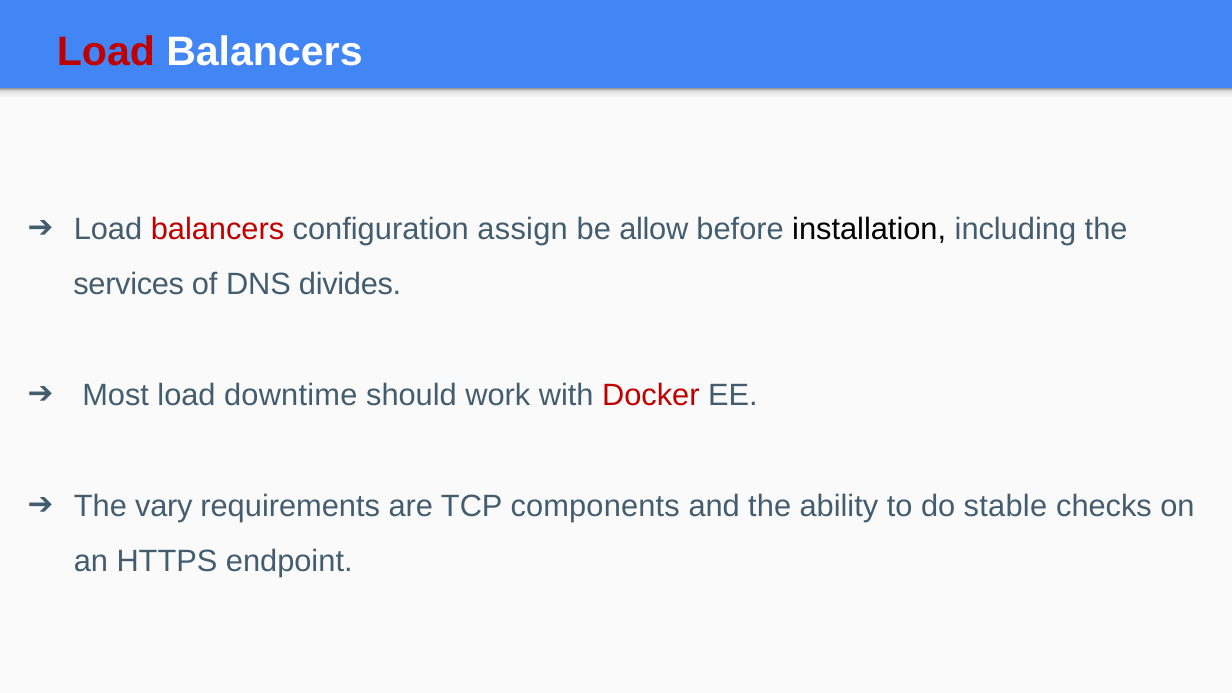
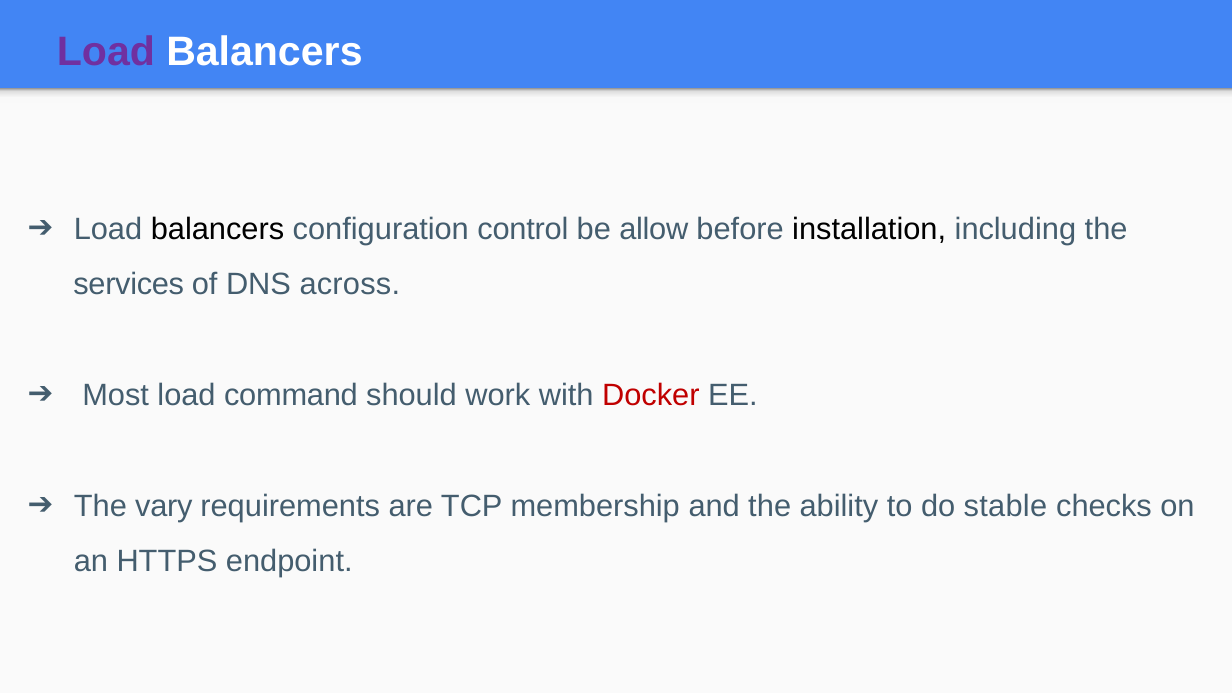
Load colour: red -> purple (106, 52)
balancers colour: red -> black (217, 229)
assign: assign -> control (523, 229)
divides: divides -> across (350, 284)
downtime: downtime -> command (291, 395)
components: components -> membership (595, 506)
